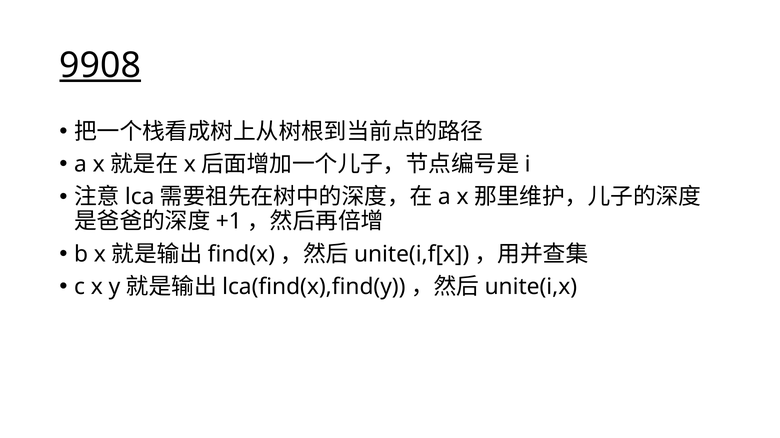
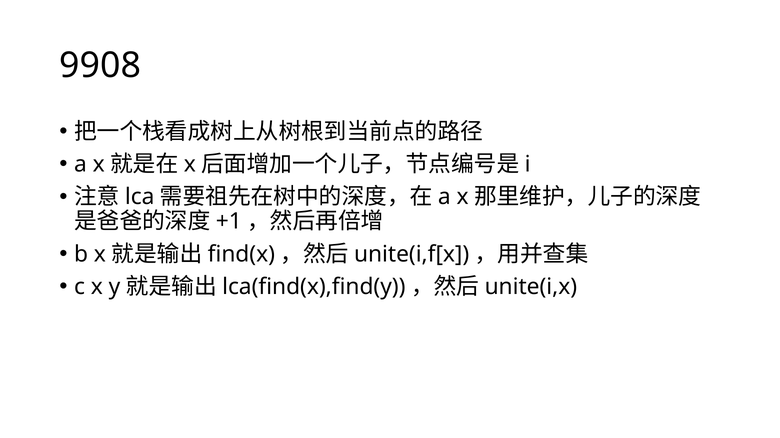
9908 underline: present -> none (100, 66)
